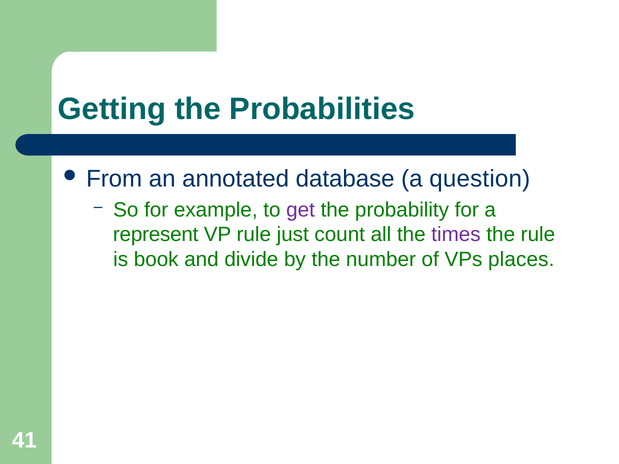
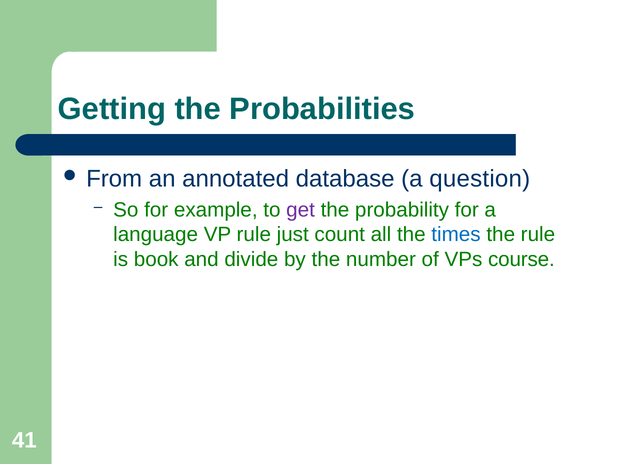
represent: represent -> language (156, 235)
times colour: purple -> blue (456, 235)
places: places -> course (521, 259)
